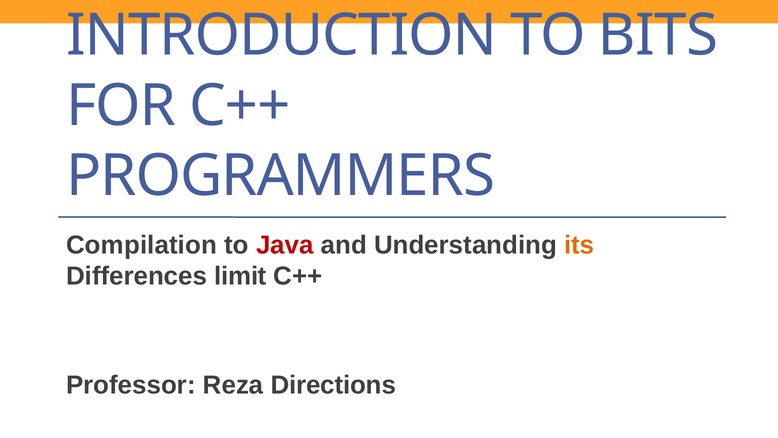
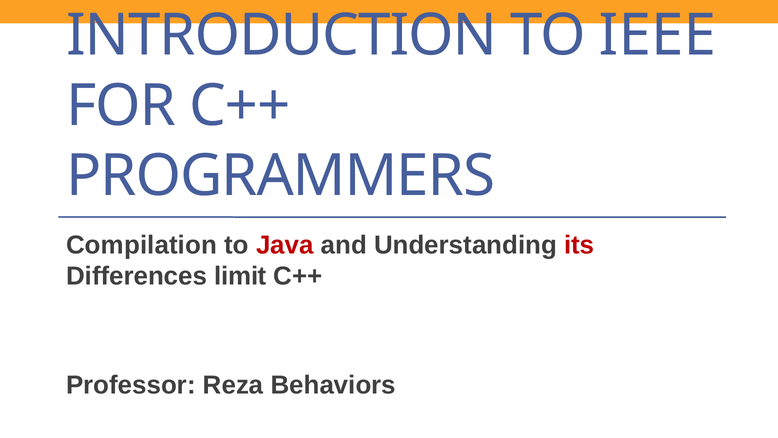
BITS: BITS -> IEEE (658, 36)
its colour: orange -> red (579, 245)
Directions: Directions -> Behaviors (333, 385)
